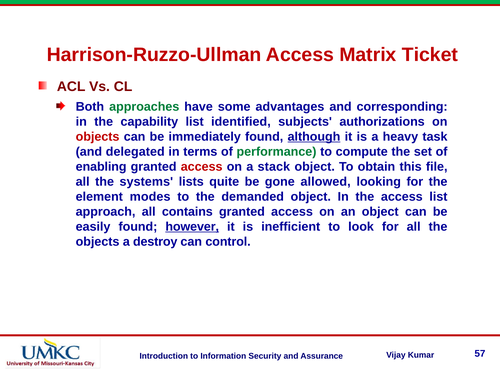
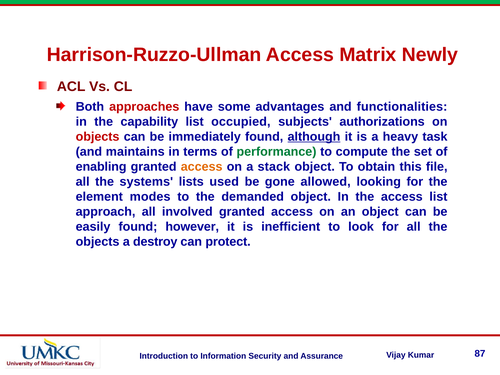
Ticket: Ticket -> Newly (430, 55)
approaches colour: green -> red (144, 107)
corresponding: corresponding -> functionalities (402, 107)
identified: identified -> occupied (241, 122)
delegated: delegated -> maintains (135, 152)
access colour: red -> orange (202, 167)
quite: quite -> used (224, 182)
contains: contains -> involved (187, 212)
however underline: present -> none (192, 227)
control: control -> protect (228, 242)
57: 57 -> 87 (480, 353)
